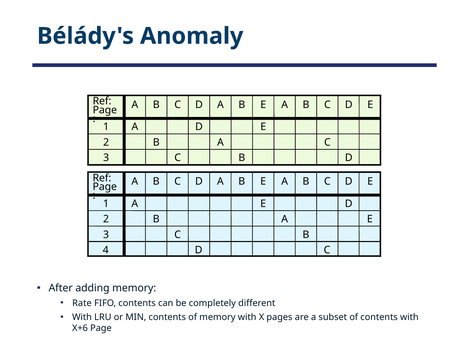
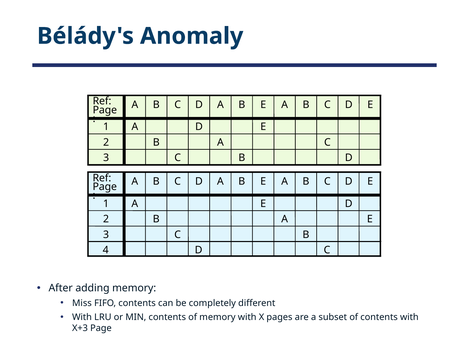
Rate: Rate -> Miss (82, 303)
X+6: X+6 -> X+3 (80, 328)
